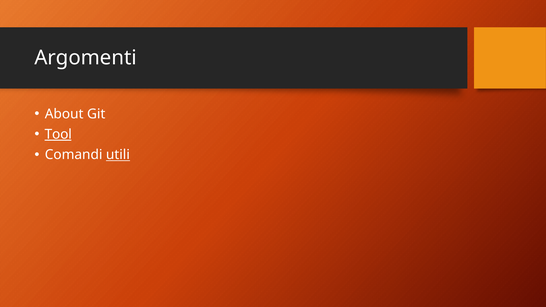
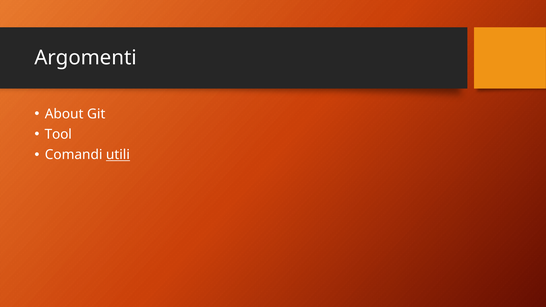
Tool underline: present -> none (58, 134)
